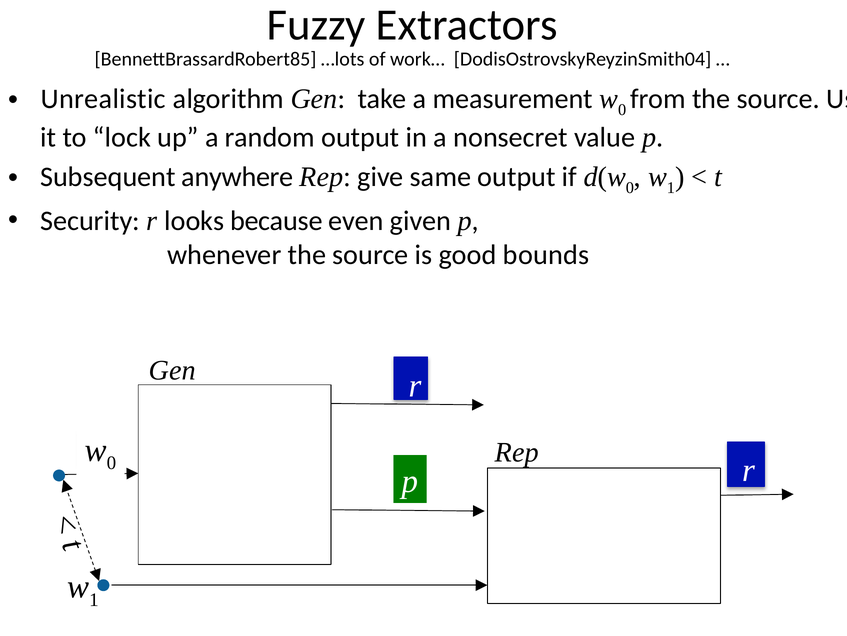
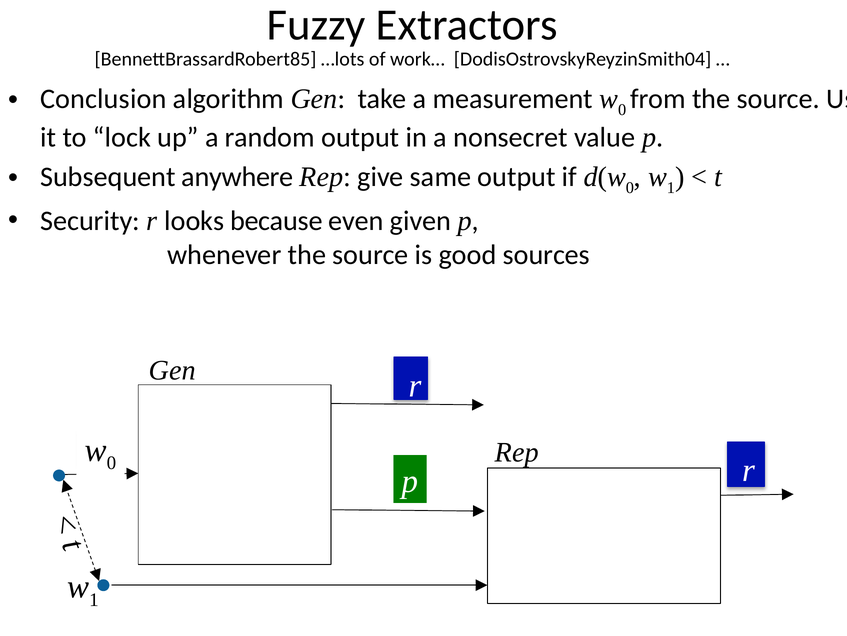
Unrealistic: Unrealistic -> Conclusion (103, 99)
bounds: bounds -> sources (546, 255)
